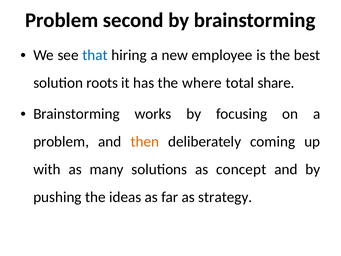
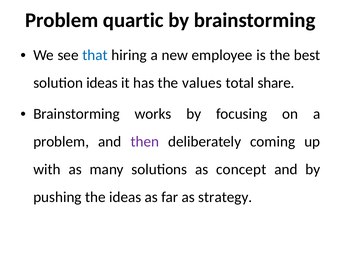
second: second -> quartic (133, 20)
solution roots: roots -> ideas (102, 83)
where: where -> values (202, 83)
then colour: orange -> purple (145, 141)
